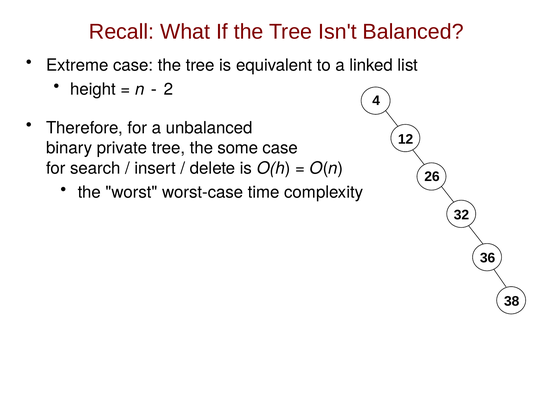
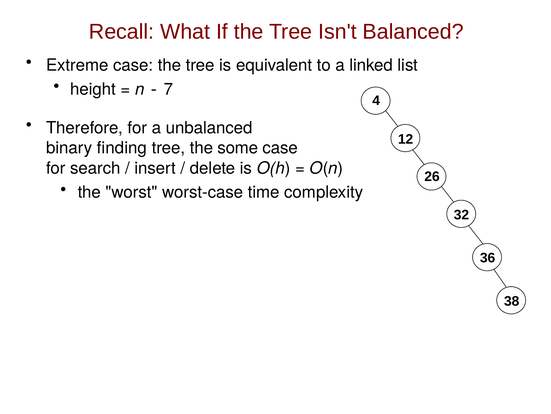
2: 2 -> 7 (168, 89)
private: private -> finding (122, 148)
